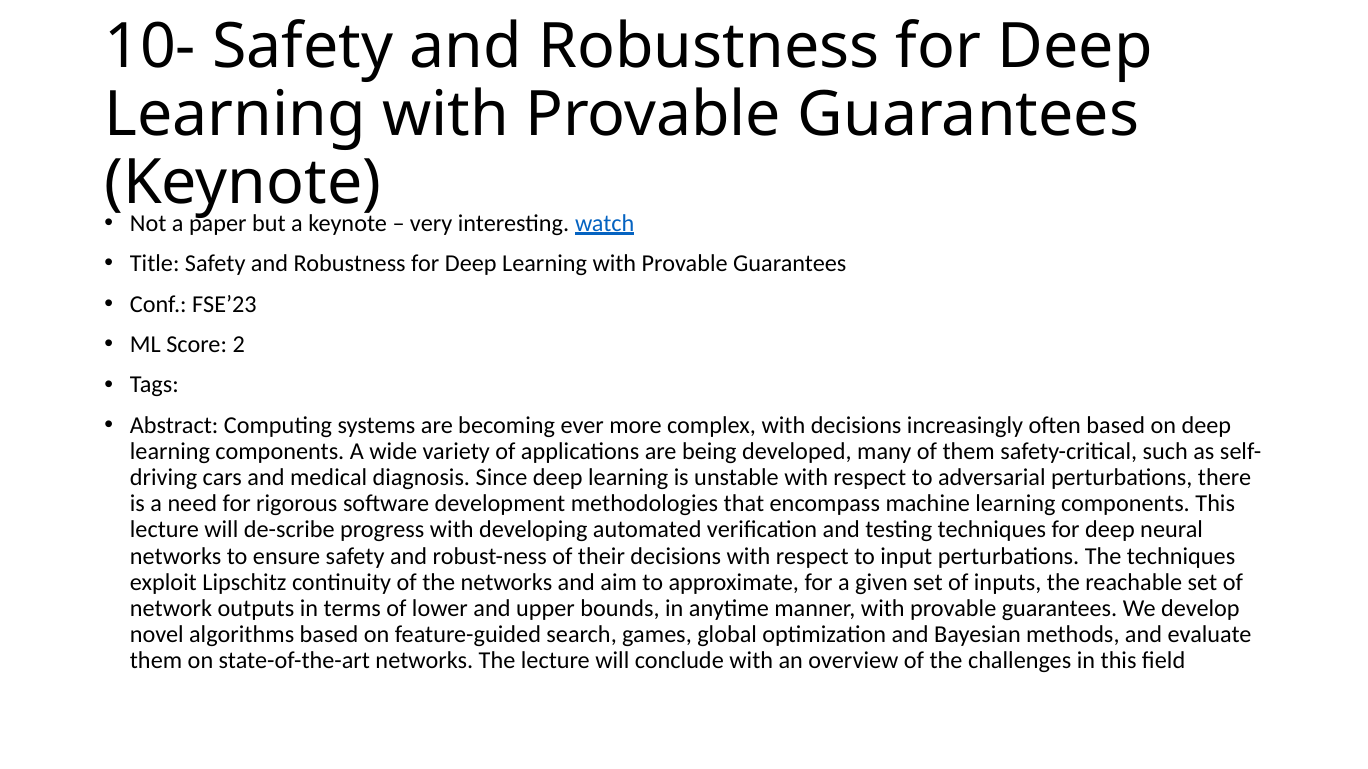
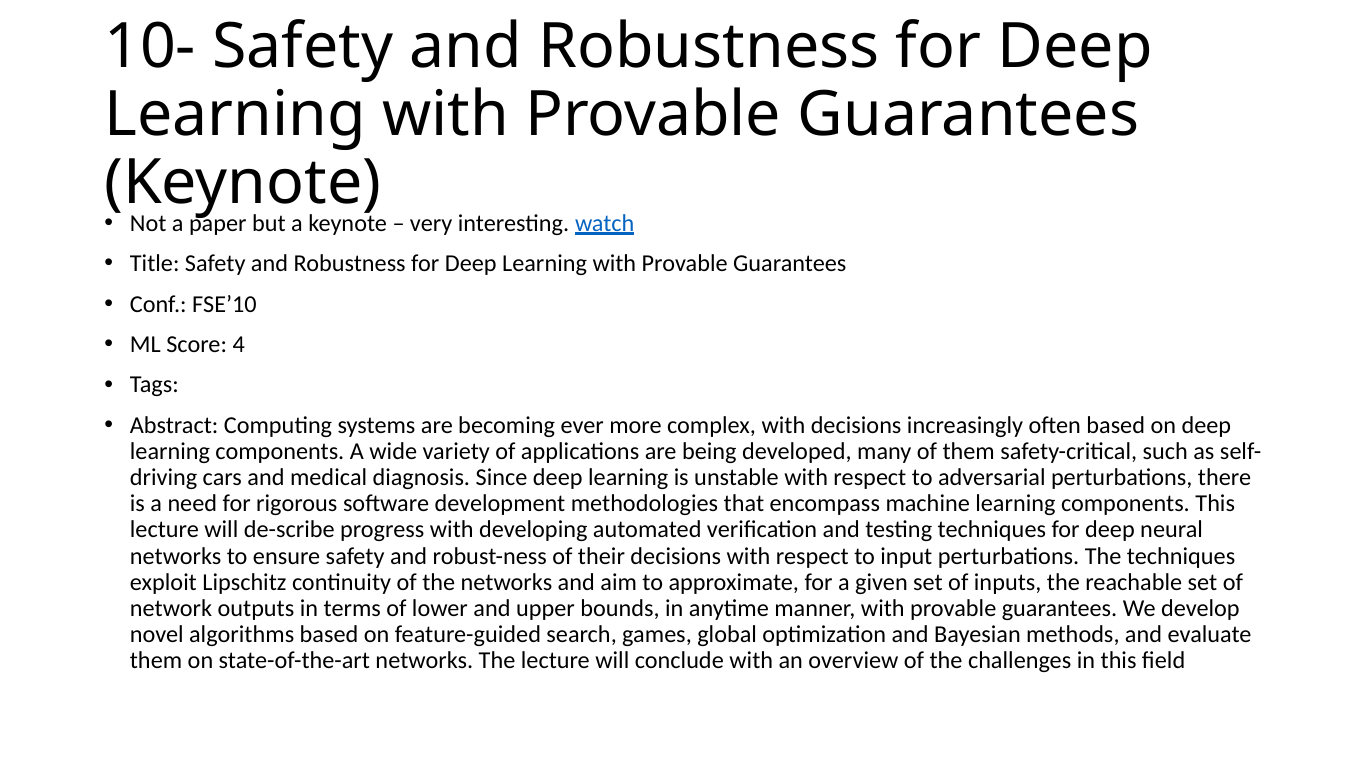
FSE’23: FSE’23 -> FSE’10 (224, 304)
2: 2 -> 4 (239, 345)
